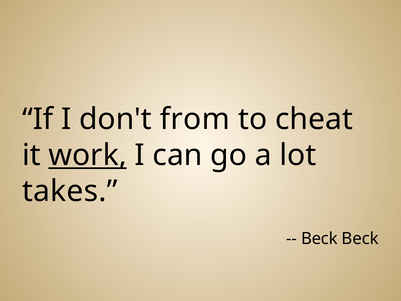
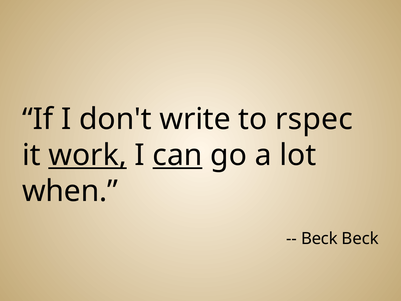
from: from -> write (195, 119)
cheat: cheat -> rspec (314, 119)
can underline: none -> present (178, 155)
takes: takes -> when (70, 191)
